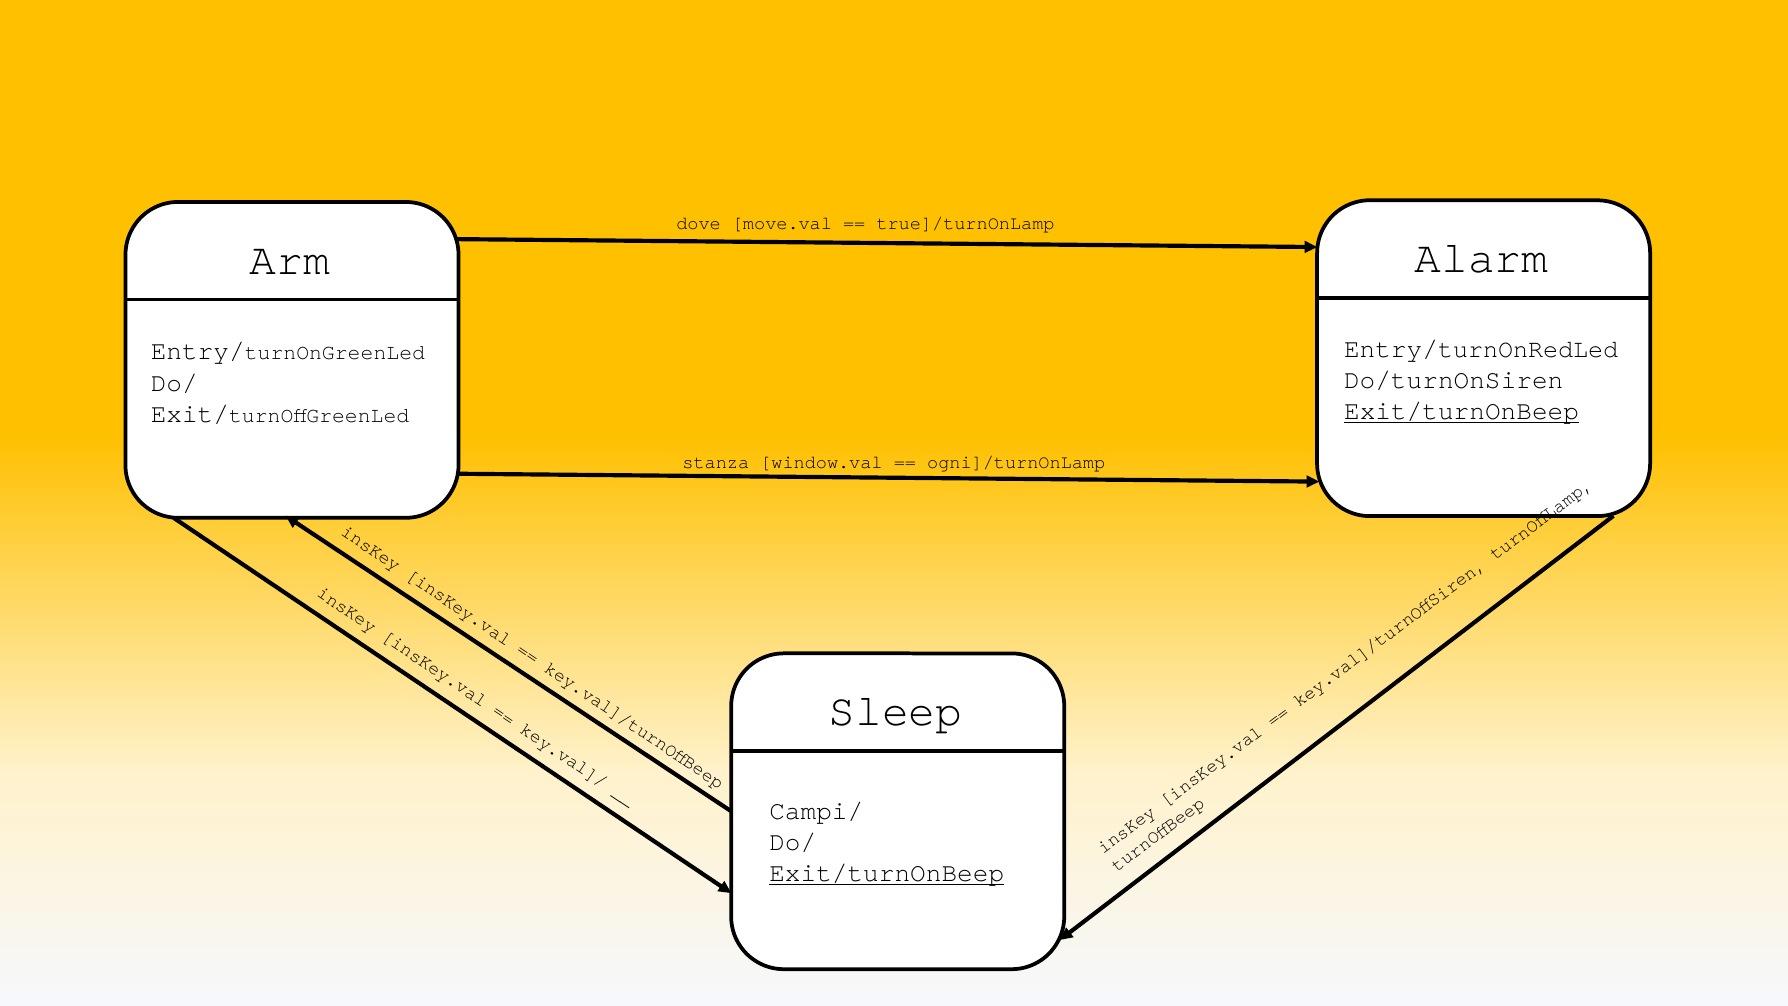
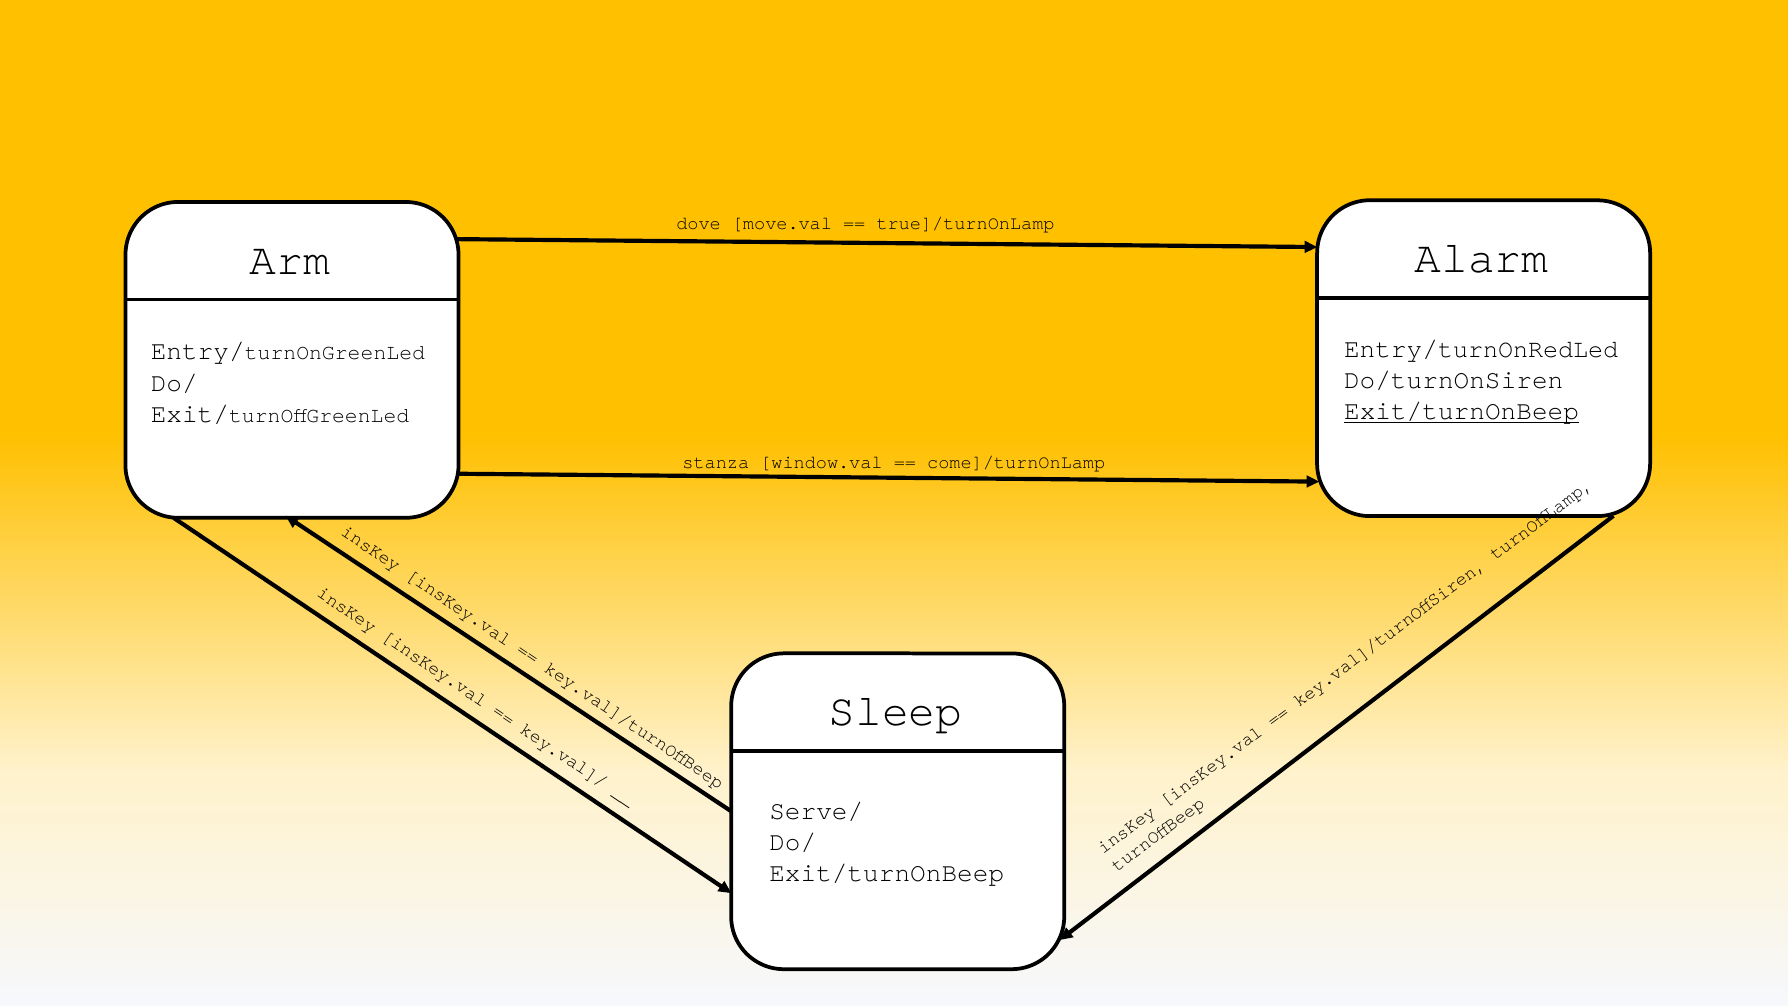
ogni]/turnOnLamp: ogni]/turnOnLamp -> come]/turnOnLamp (1016, 463)
Campi/: Campi/ -> Serve/ (816, 810)
Exit/turnOnBeep underline: present -> none (887, 873)
